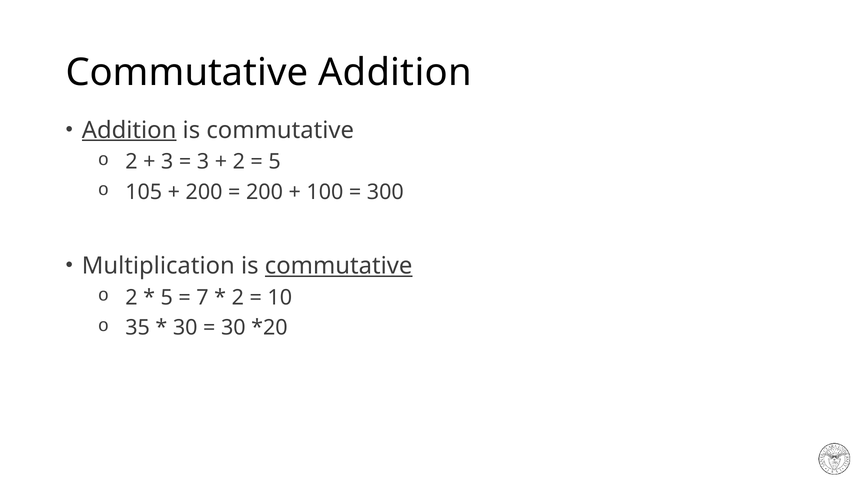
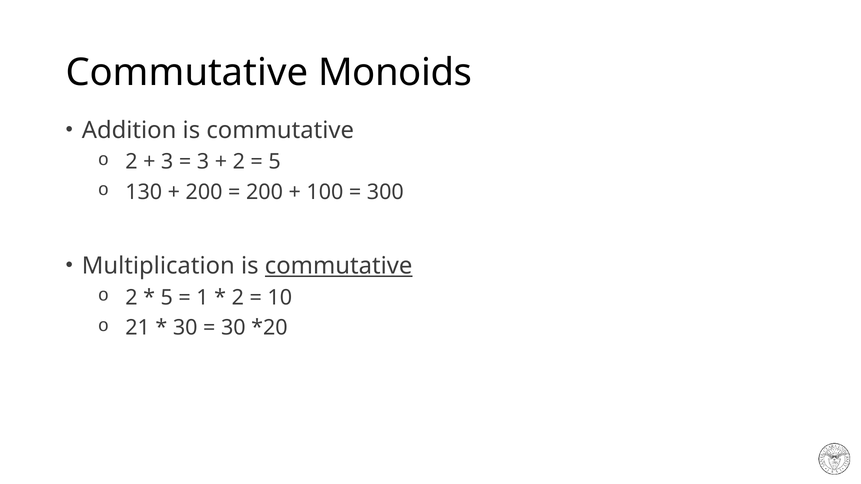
Commutative Addition: Addition -> Monoids (395, 73)
Addition underline: present -> none (129, 130)
105: 105 -> 130 (144, 192)
7: 7 -> 1 (202, 298)
35: 35 -> 21 (138, 328)
